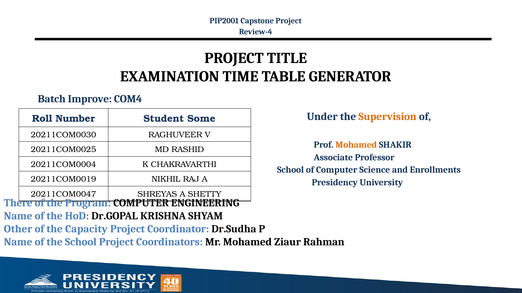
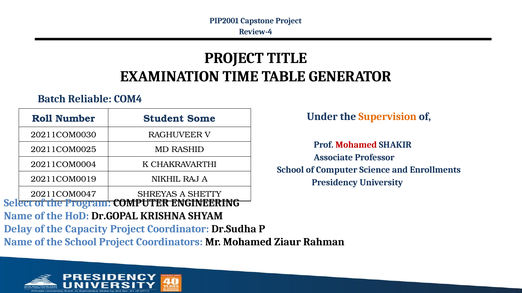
Improve: Improve -> Reliable (90, 99)
Mohamed colour: orange -> red (356, 145)
There: There -> Select (18, 203)
Other: Other -> Delay (18, 229)
